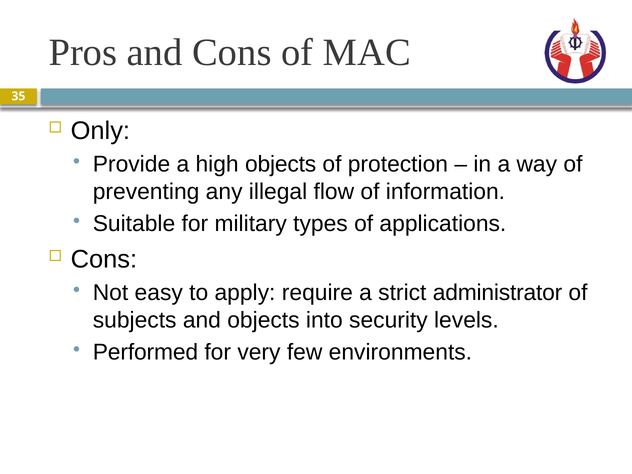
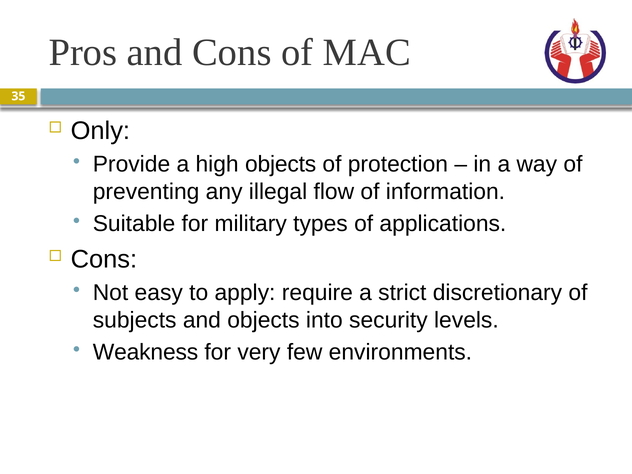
administrator: administrator -> discretionary (497, 293)
Performed: Performed -> Weakness (146, 352)
